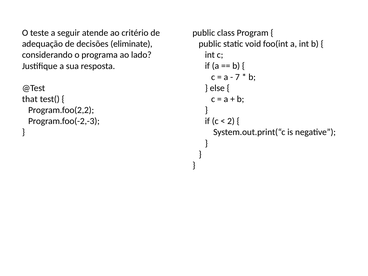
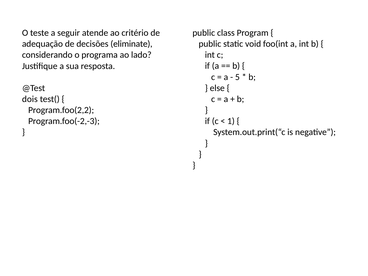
7: 7 -> 5 (237, 77)
that: that -> dois (30, 99)
2: 2 -> 1 (231, 121)
